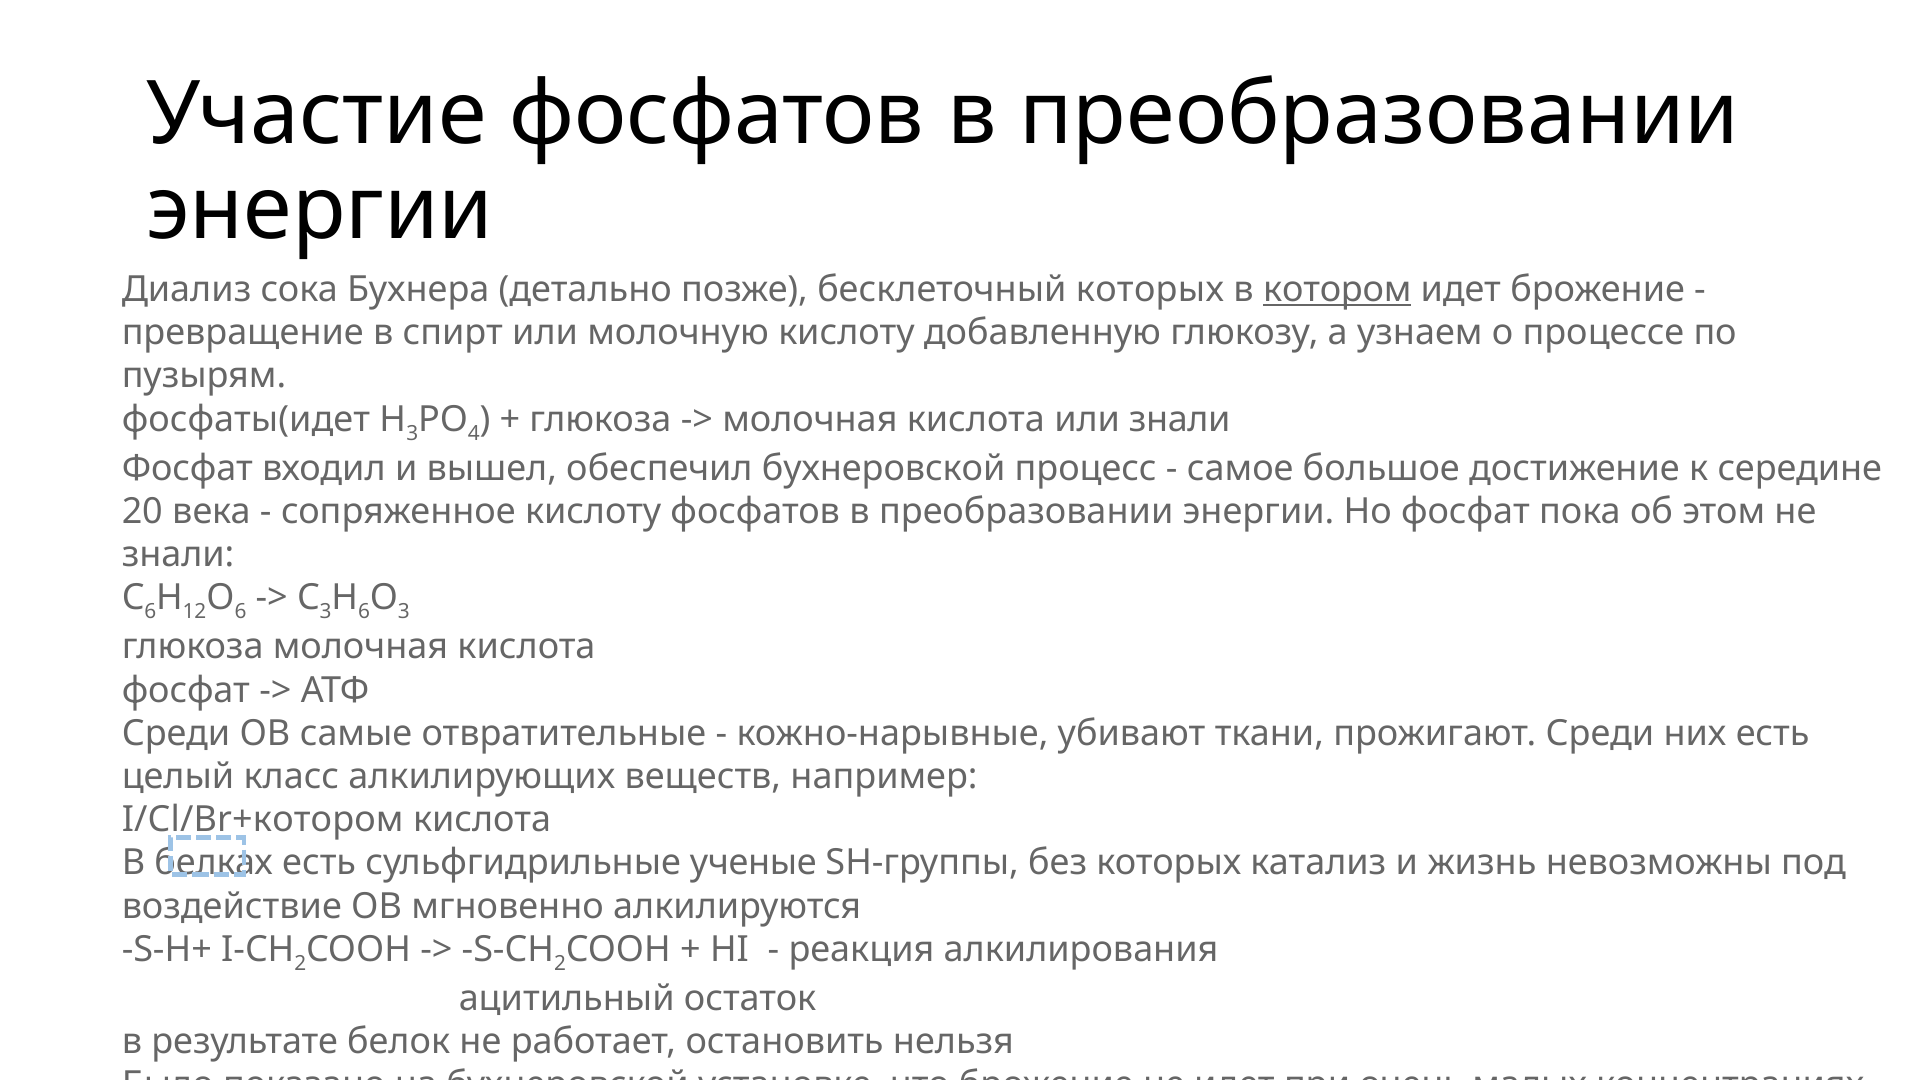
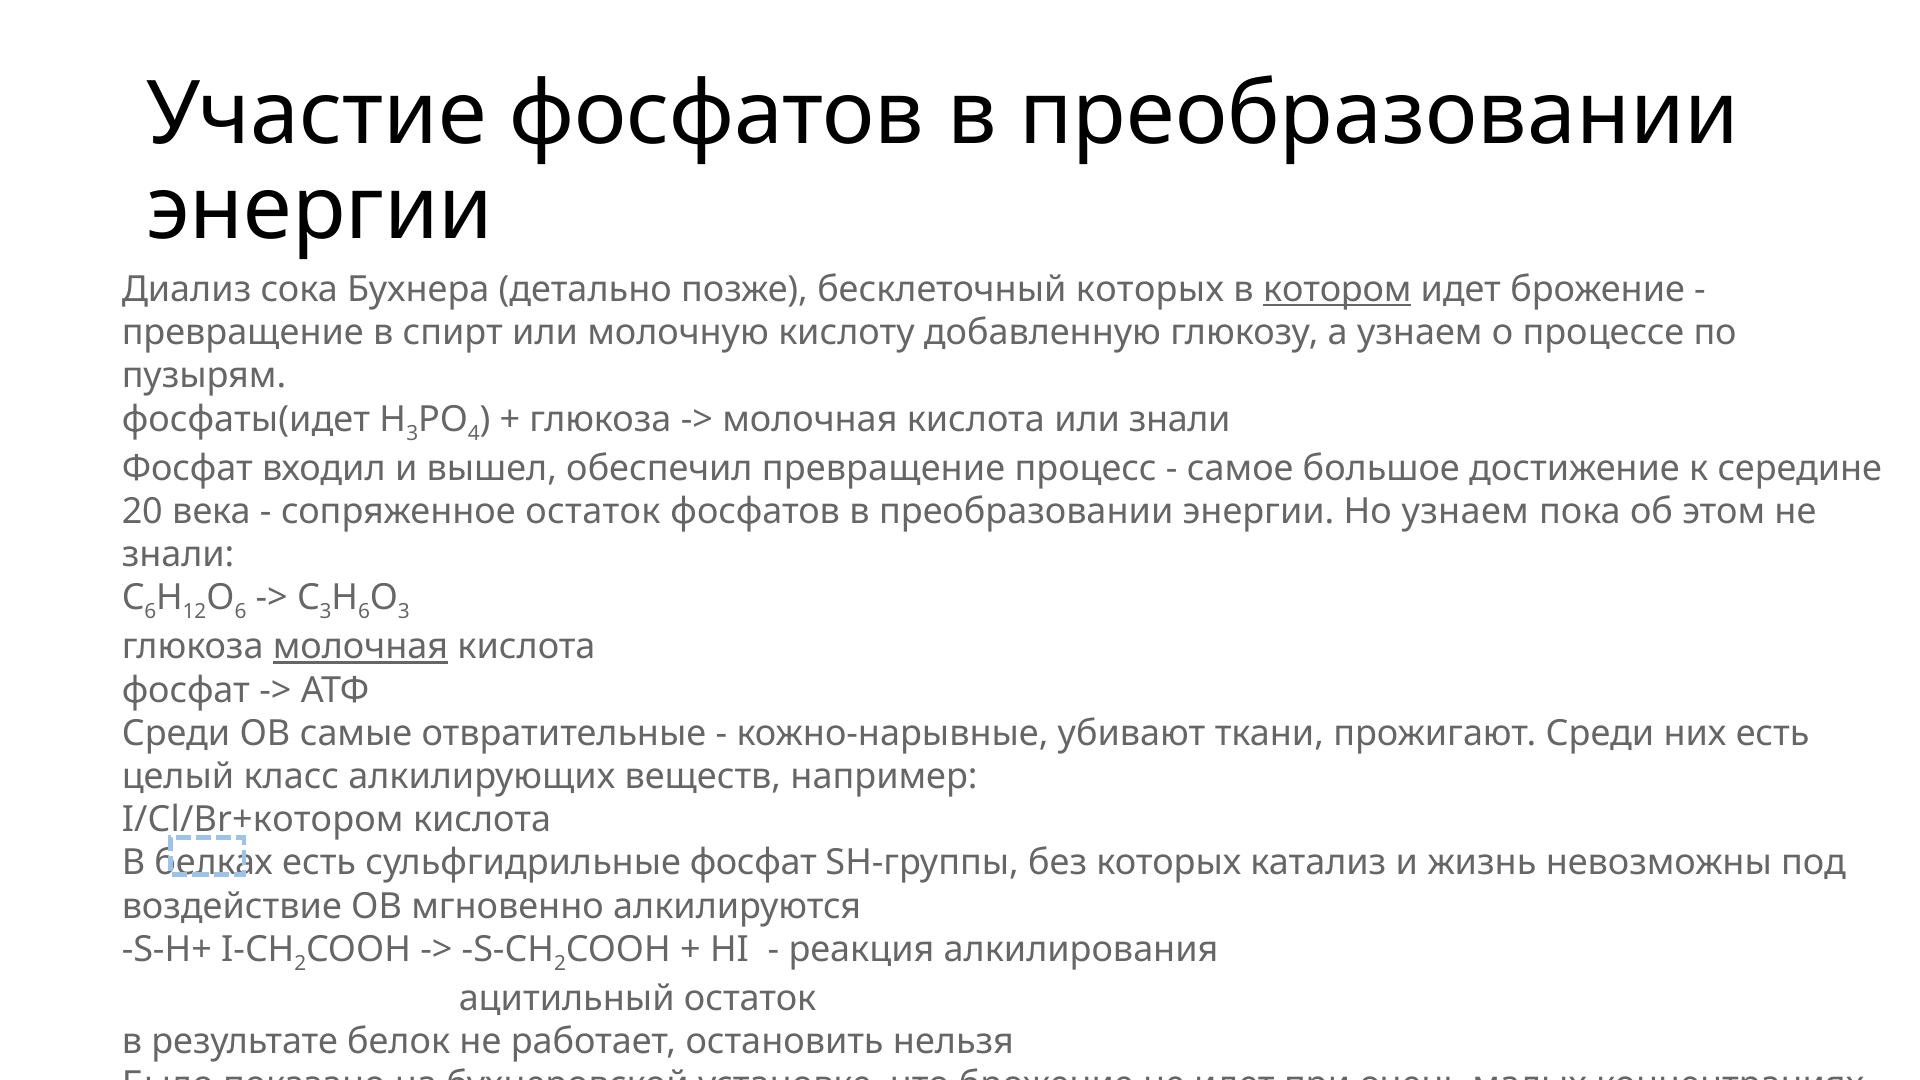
обеспечил бухнеровской: бухнеровской -> превращение (884, 468)
сопряженное кислоту: кислоту -> остаток (593, 511)
Но фосфат: фосфат -> узнаем (1465, 511)
молочная underline: none -> present (361, 647)
сульфгидрильные ученые: ученые -> фосфат (753, 863)
